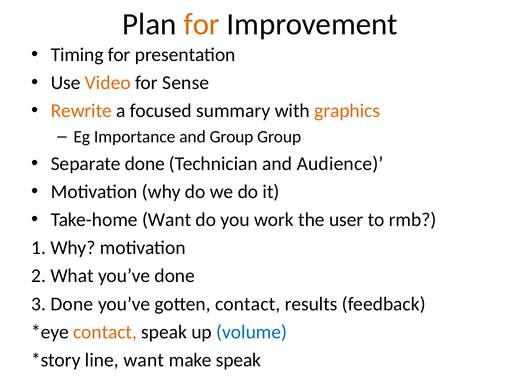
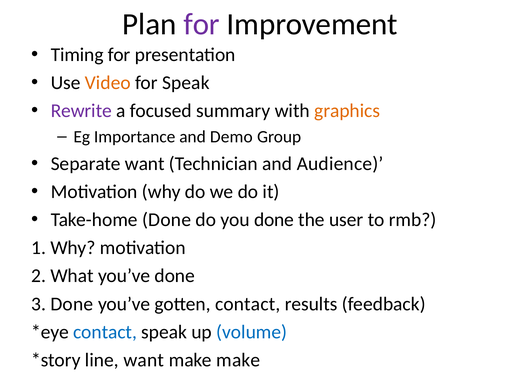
for colour: orange -> purple (202, 24)
for Sense: Sense -> Speak (186, 83)
Rewrite colour: orange -> purple (81, 111)
and Group: Group -> Demo (231, 137)
Separate done: done -> want (145, 164)
Take-home Want: Want -> Done (167, 220)
you work: work -> done (274, 220)
contact colour: orange -> blue (105, 332)
make speak: speak -> make (238, 360)
